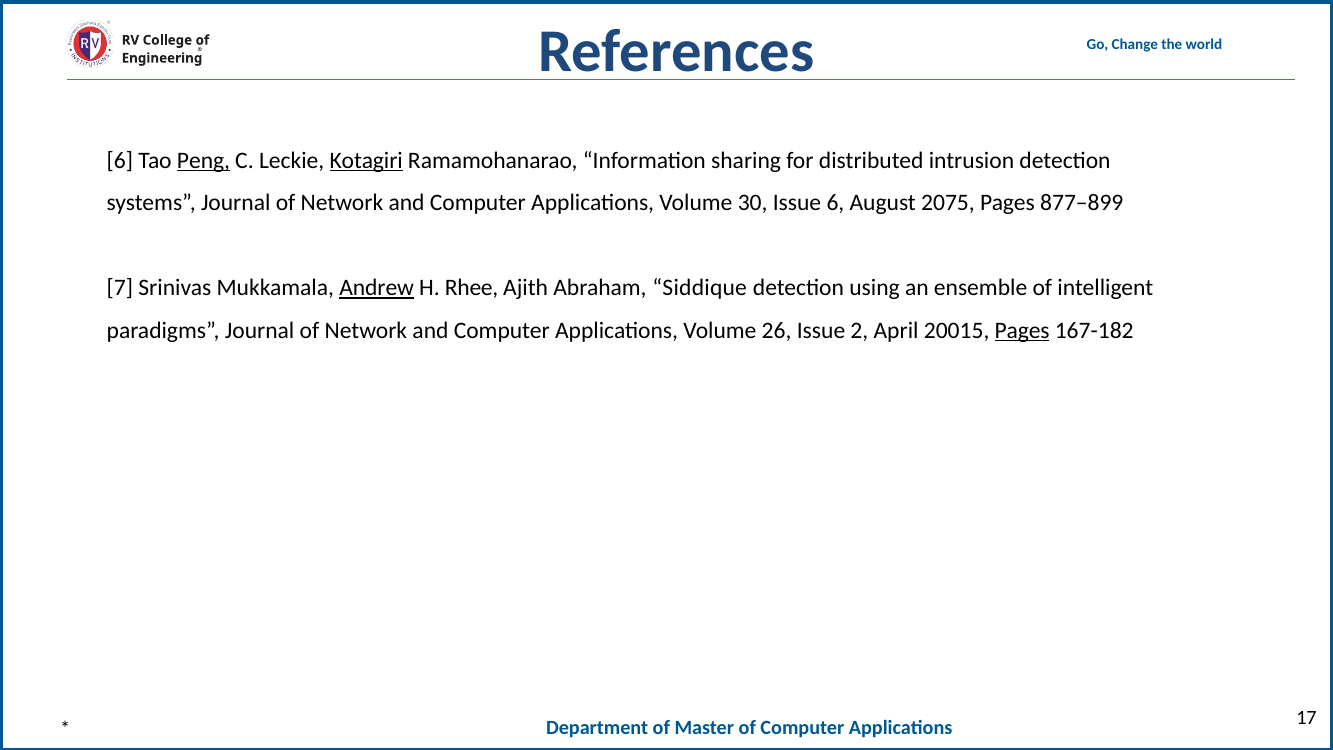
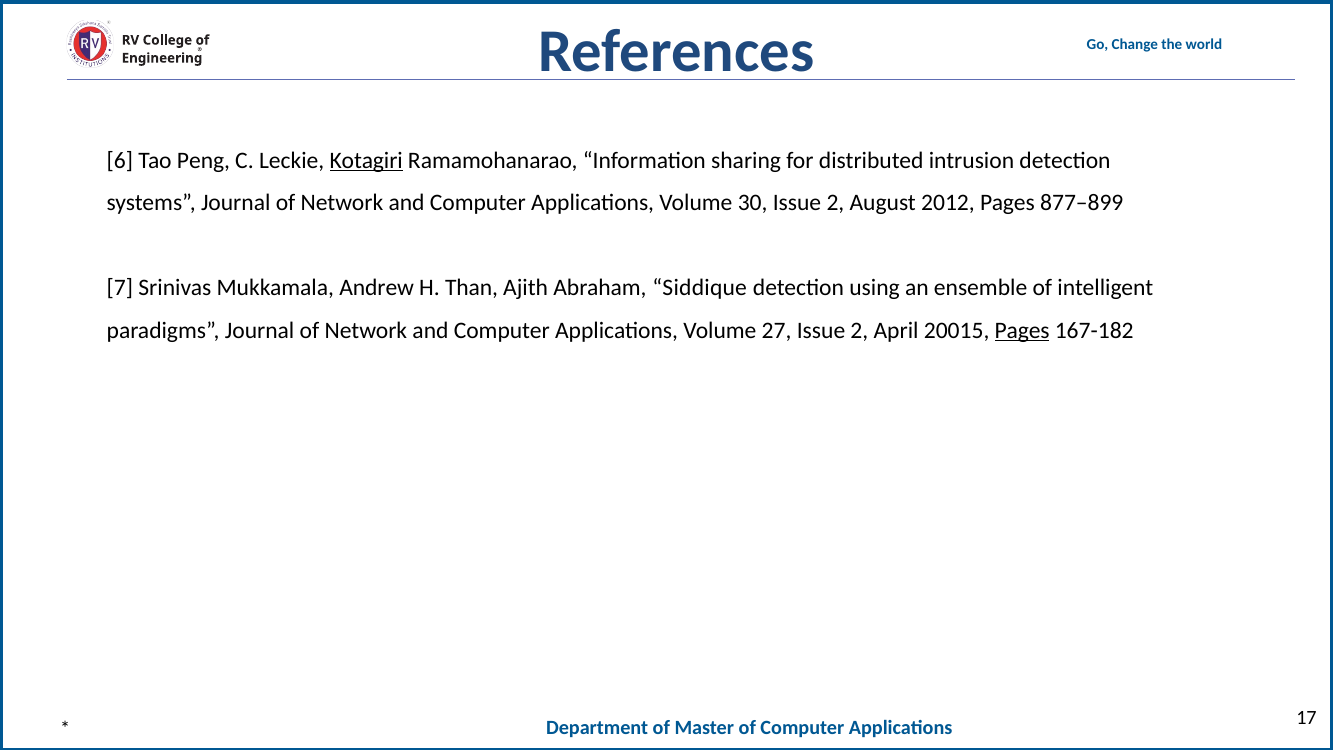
Peng underline: present -> none (203, 160)
30 Issue 6: 6 -> 2 (835, 203)
2075: 2075 -> 2012 (948, 203)
Andrew underline: present -> none (377, 288)
Rhee: Rhee -> Than (472, 288)
26: 26 -> 27 (777, 330)
